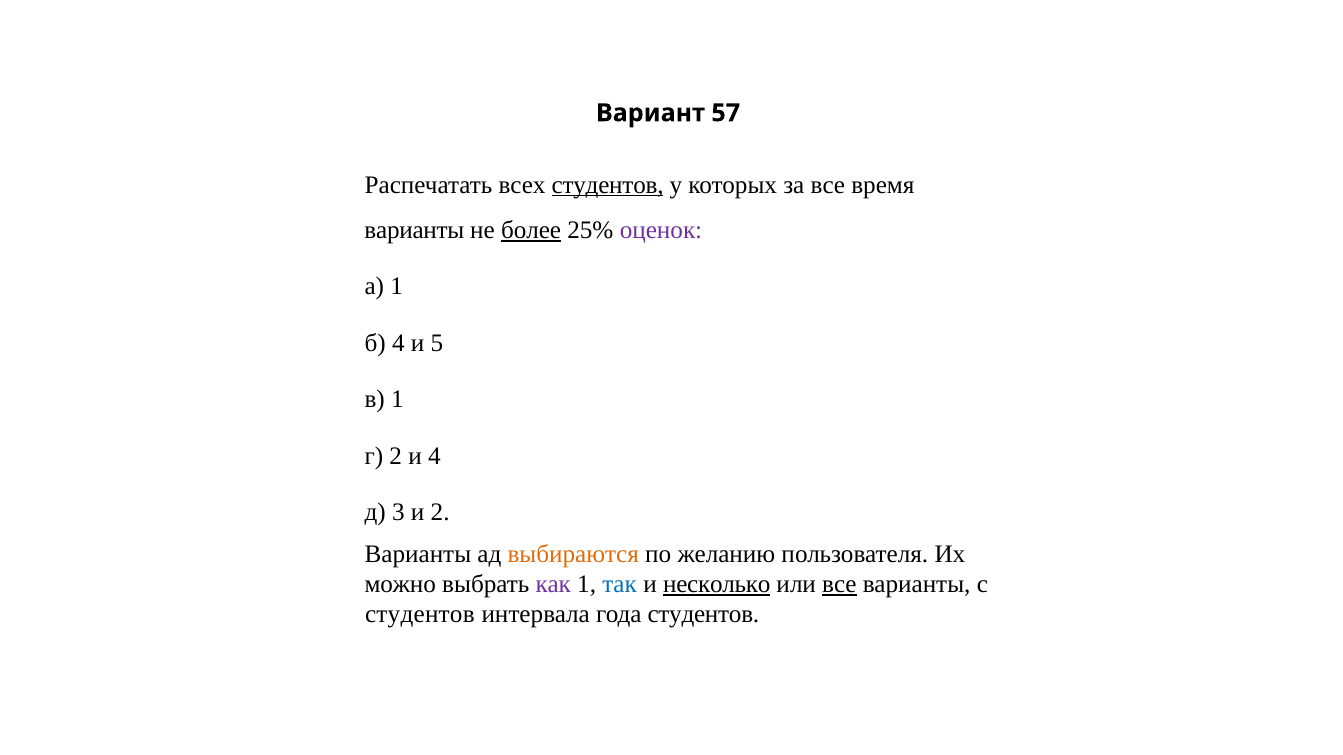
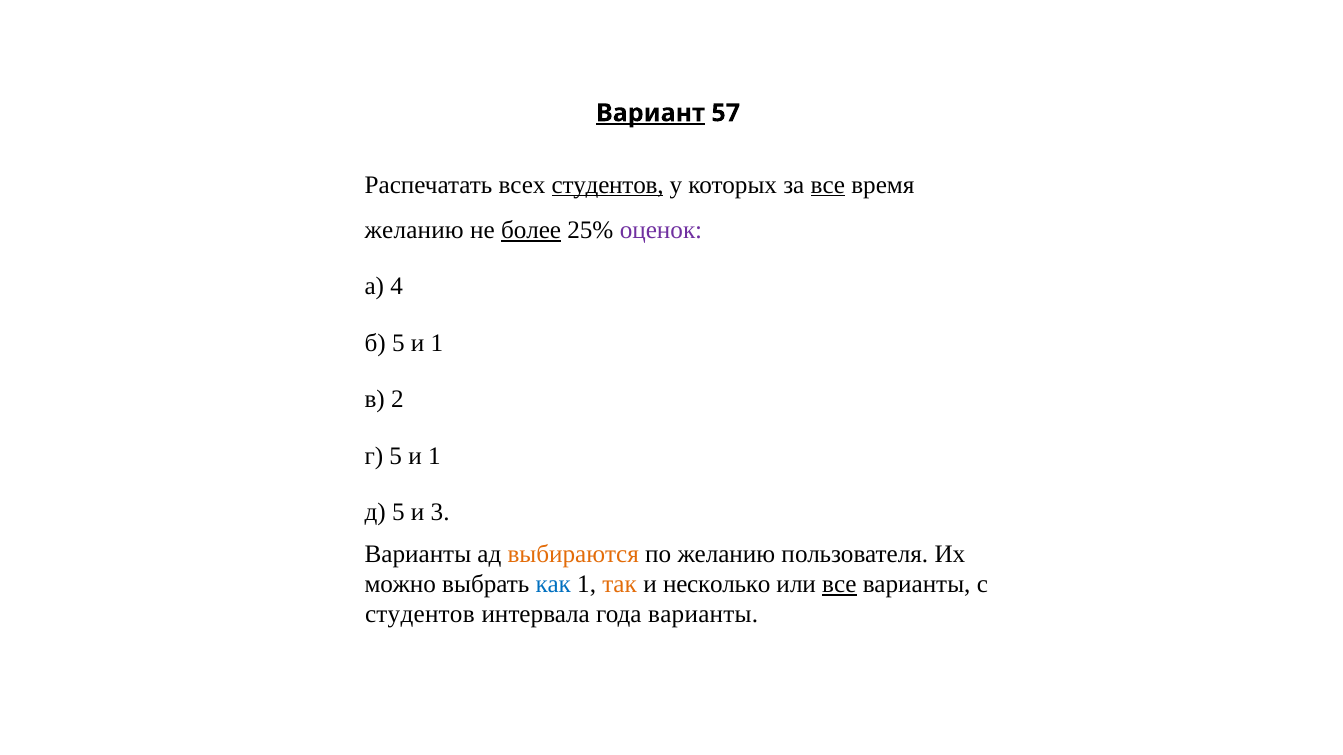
Вариант underline: none -> present (650, 113)
все underline: none -> present (828, 185)
варианты: варианты -> желанию (414, 230)
а 1: 1 -> 4 (397, 287)
б 4: 4 -> 5 (398, 343)
5: 5 -> 1 (437, 343)
в 1: 1 -> 2 (397, 400)
г 2: 2 -> 5 (396, 456)
4: 4 -> 1 (434, 456)
д 3: 3 -> 5 (398, 513)
и 2: 2 -> 3 (440, 513)
как colour: purple -> blue (553, 584)
так colour: blue -> orange (620, 584)
несколько underline: present -> none (717, 584)
года студентов: студентов -> варианты (703, 615)
